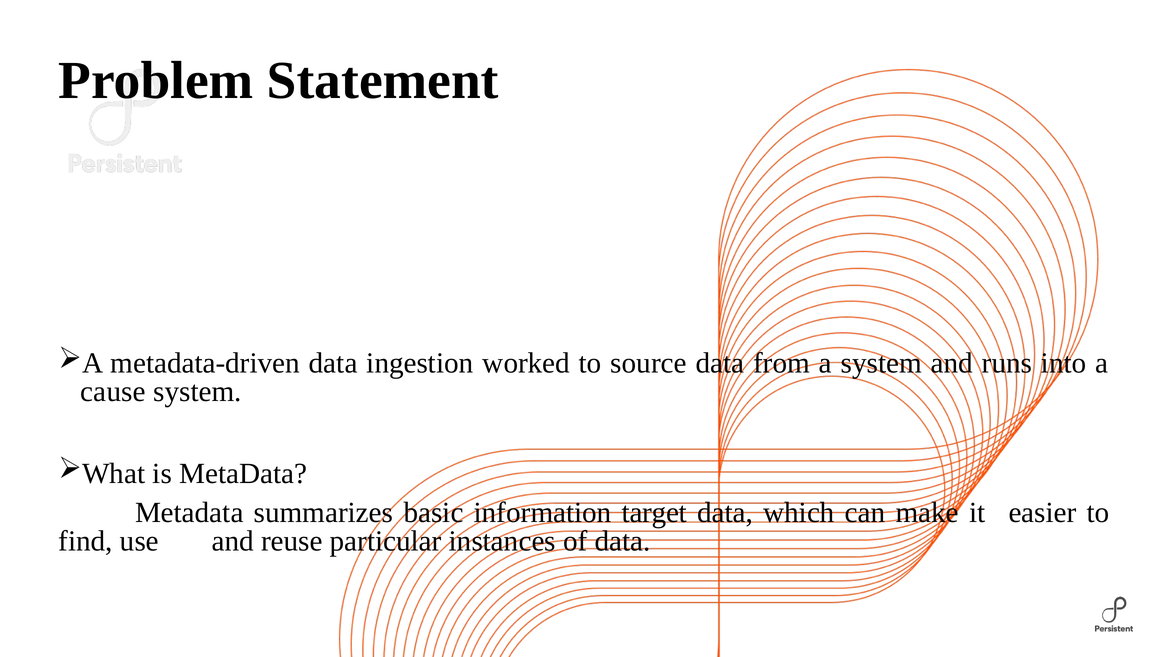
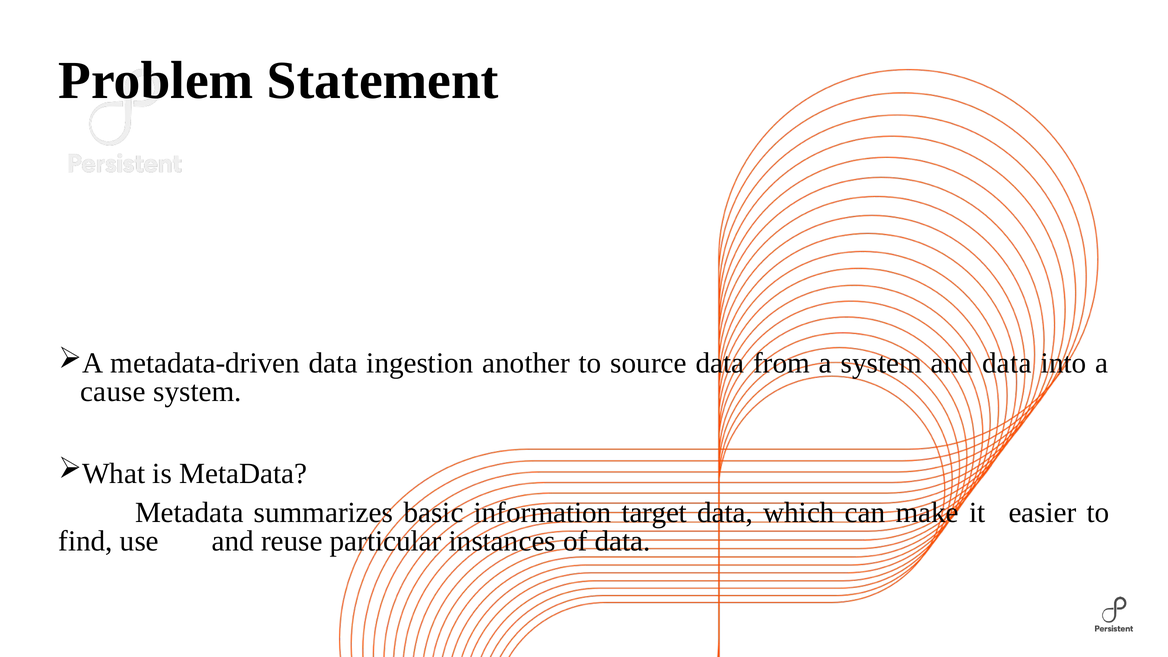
worked: worked -> another (526, 363)
and runs: runs -> data (1007, 363)
